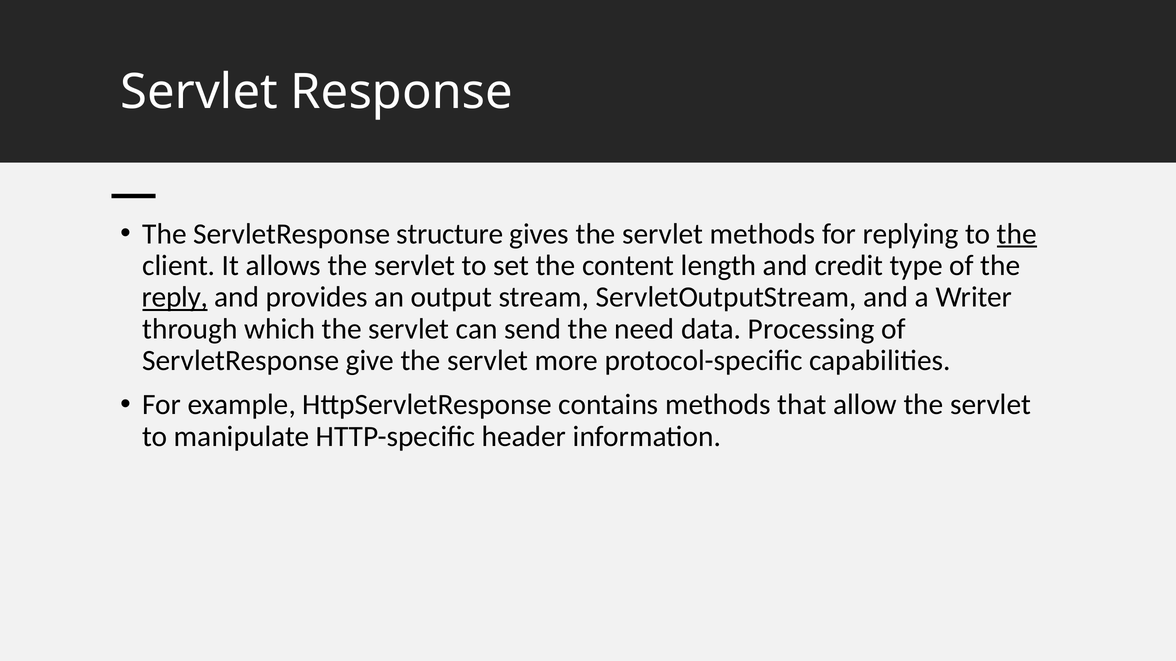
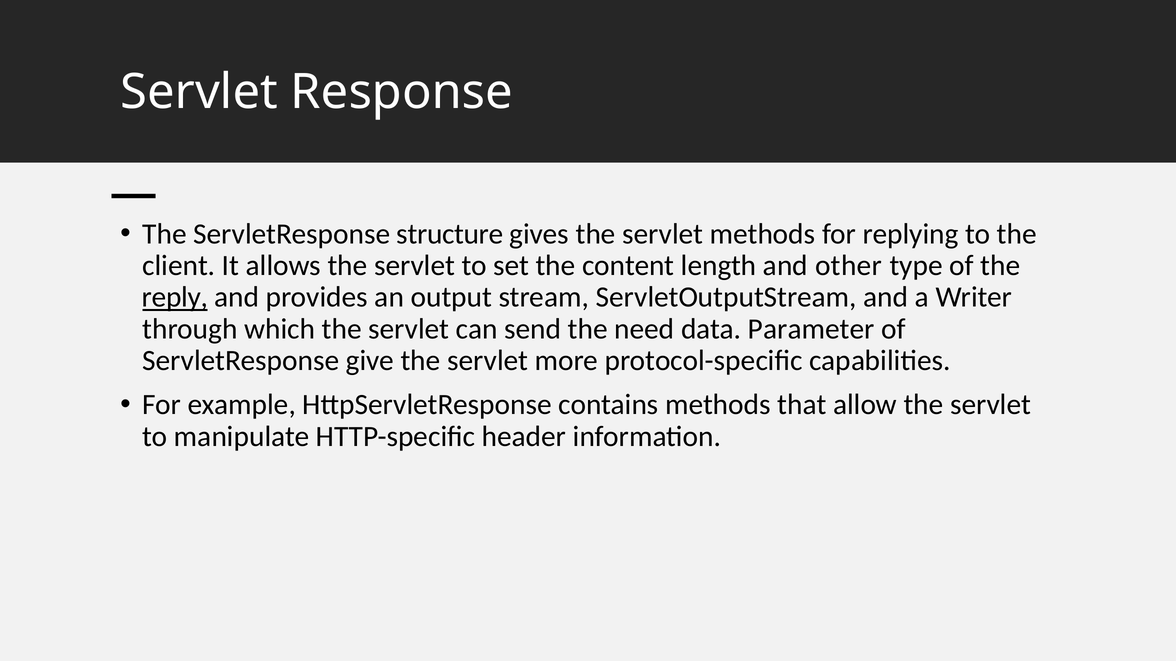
the underline: present -> none (1017, 234)
credit: credit -> other (849, 266)
Processing: Processing -> Parameter (811, 329)
